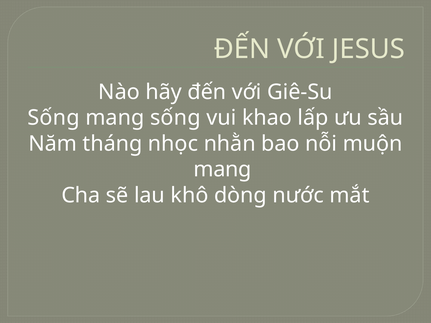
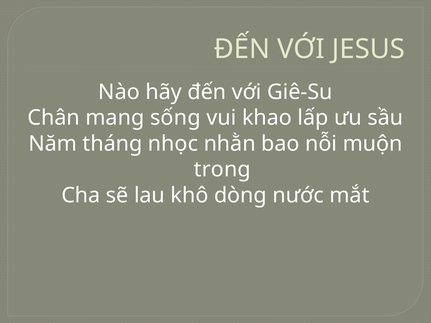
Sống: Sống -> Chân (54, 118)
mang: mang -> trong (222, 170)
